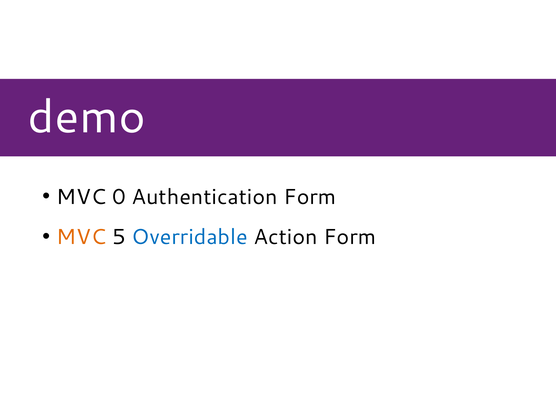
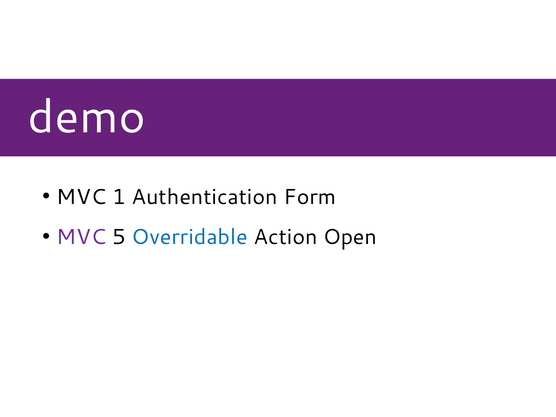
0: 0 -> 1 (119, 197)
MVC colour: orange -> purple (81, 237)
Action Form: Form -> Open (350, 237)
